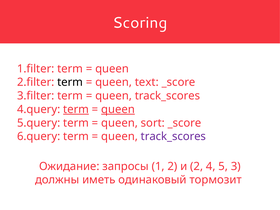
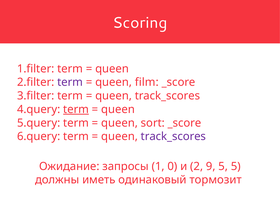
term colour: black -> purple (70, 82)
text: text -> film (147, 82)
queen underline: present -> none (118, 109)
1 2: 2 -> 0 (172, 166)
4: 4 -> 9 (211, 166)
5 3: 3 -> 5 (236, 166)
